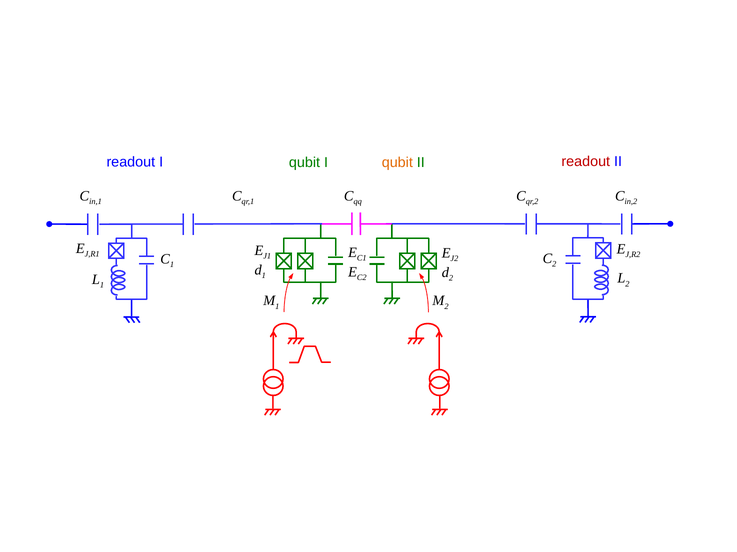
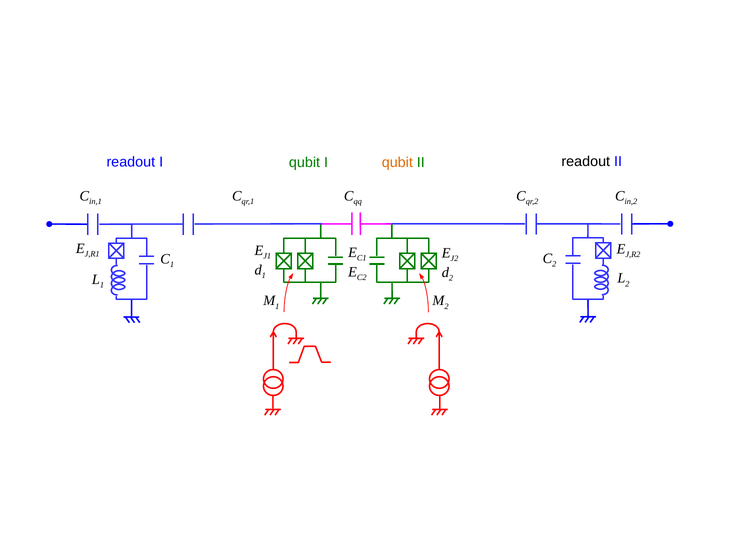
readout colour: red -> black (586, 162)
